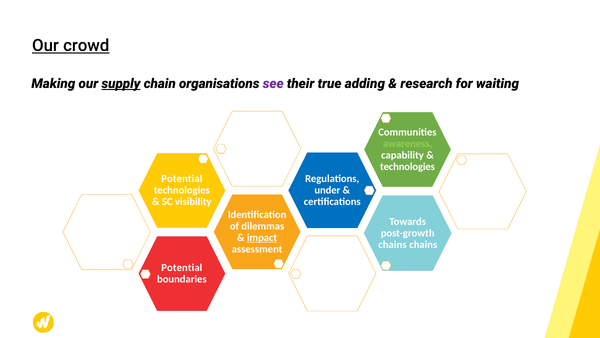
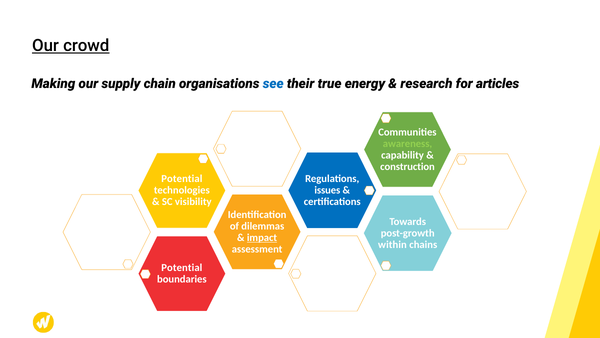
supply underline: present -> none (121, 84)
see colour: purple -> blue (273, 84)
adding: adding -> energy (365, 84)
waiting: waiting -> articles (498, 84)
technologies: technologies -> construction (407, 166)
under: under -> issues (327, 190)
chains: chains -> within (392, 244)
